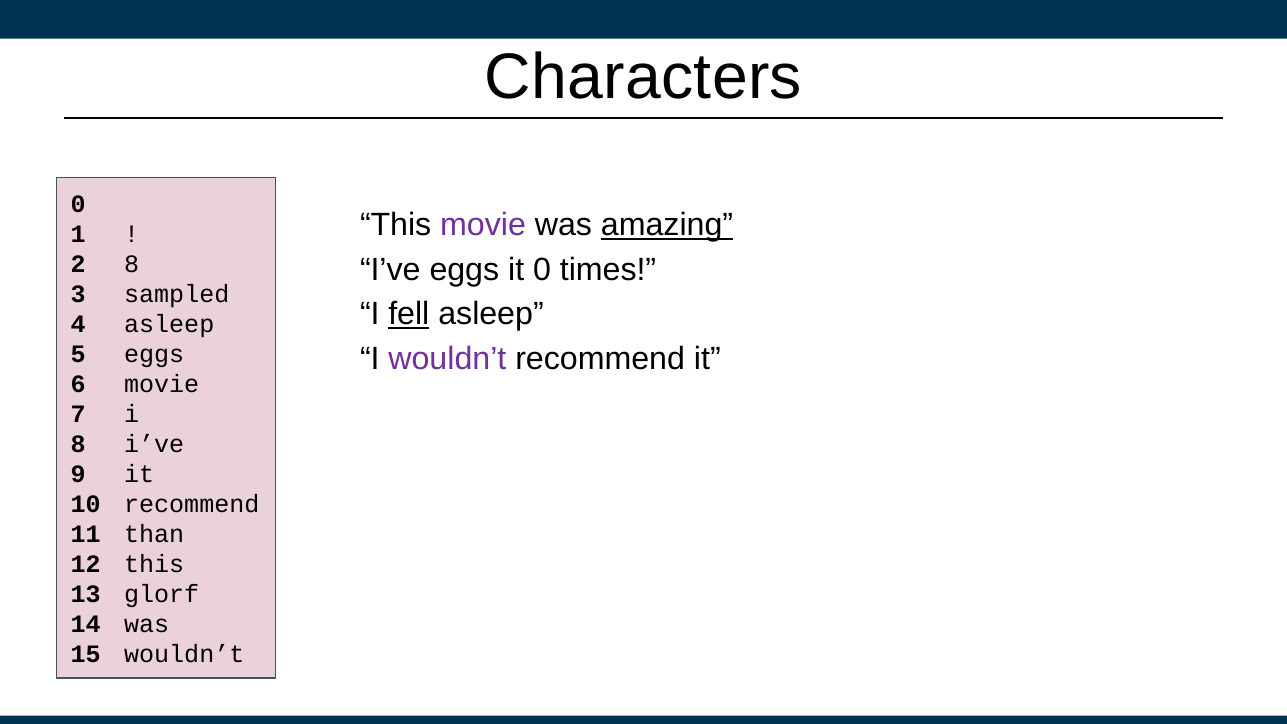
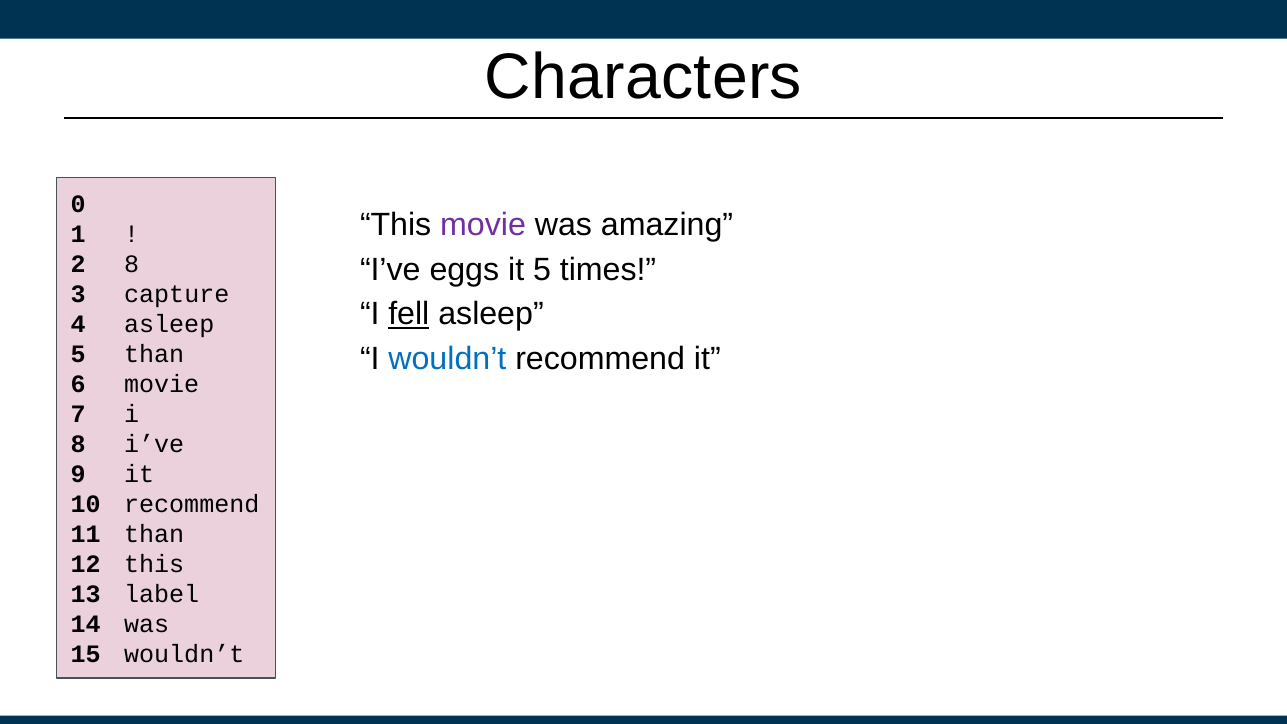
amazing underline: present -> none (667, 225)
0: 0 -> 5 (542, 270)
sampled: sampled -> capture (177, 294)
wouldn’t colour: purple -> blue (447, 358)
eggs: eggs -> than (154, 354)
glorf: glorf -> label (162, 595)
